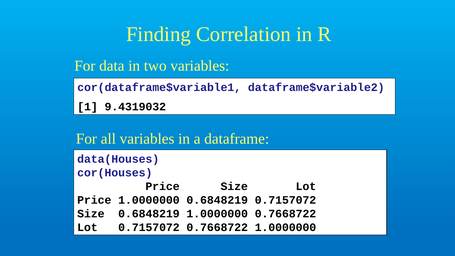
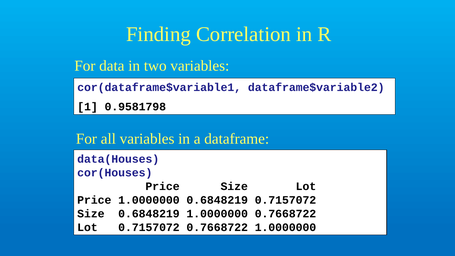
9.4319032: 9.4319032 -> 0.9581798 (135, 107)
